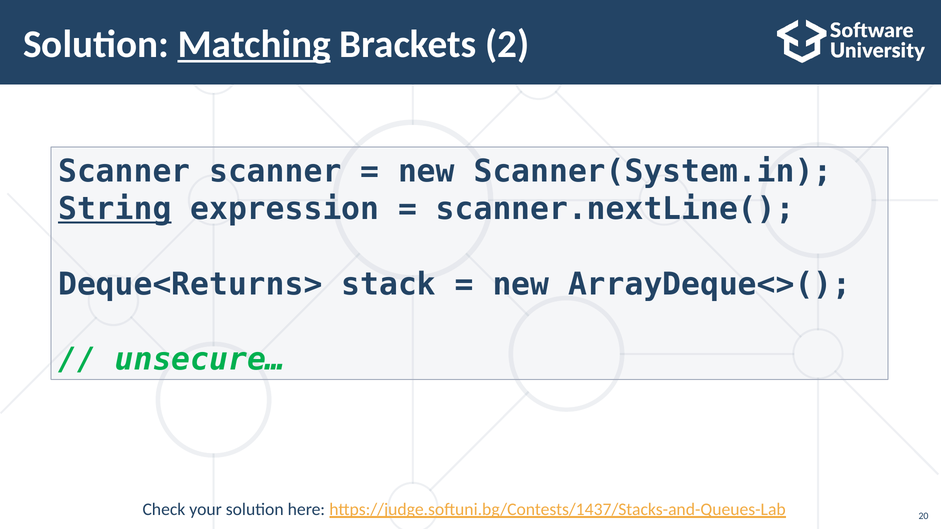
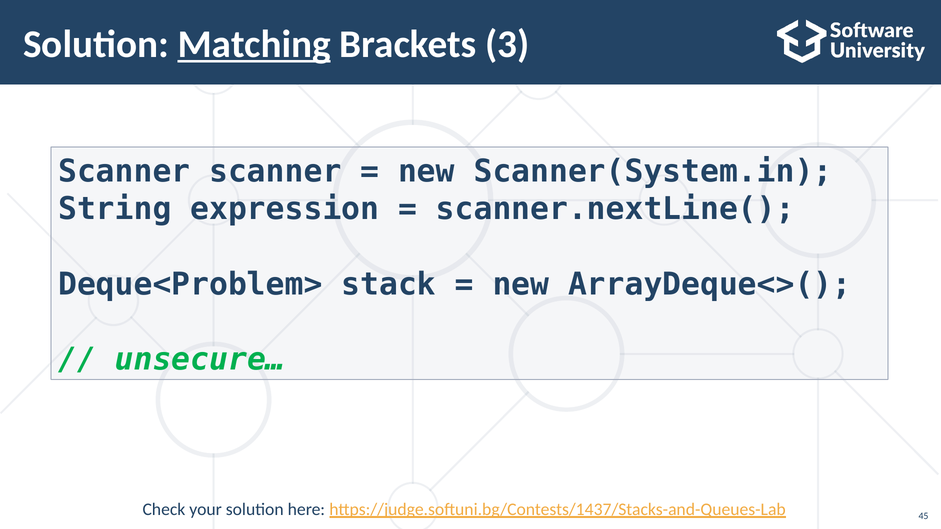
2: 2 -> 3 (507, 45)
String underline: present -> none (115, 209)
Deque<Returns>: Deque<Returns> -> Deque<Problem> (190, 285)
20: 20 -> 45 (923, 516)
